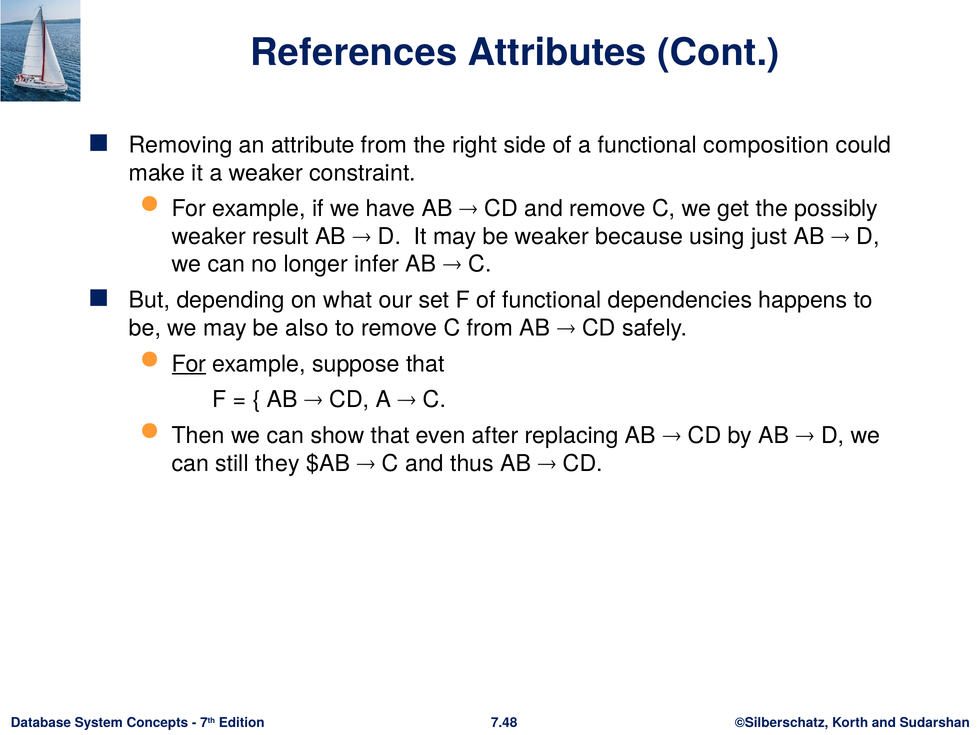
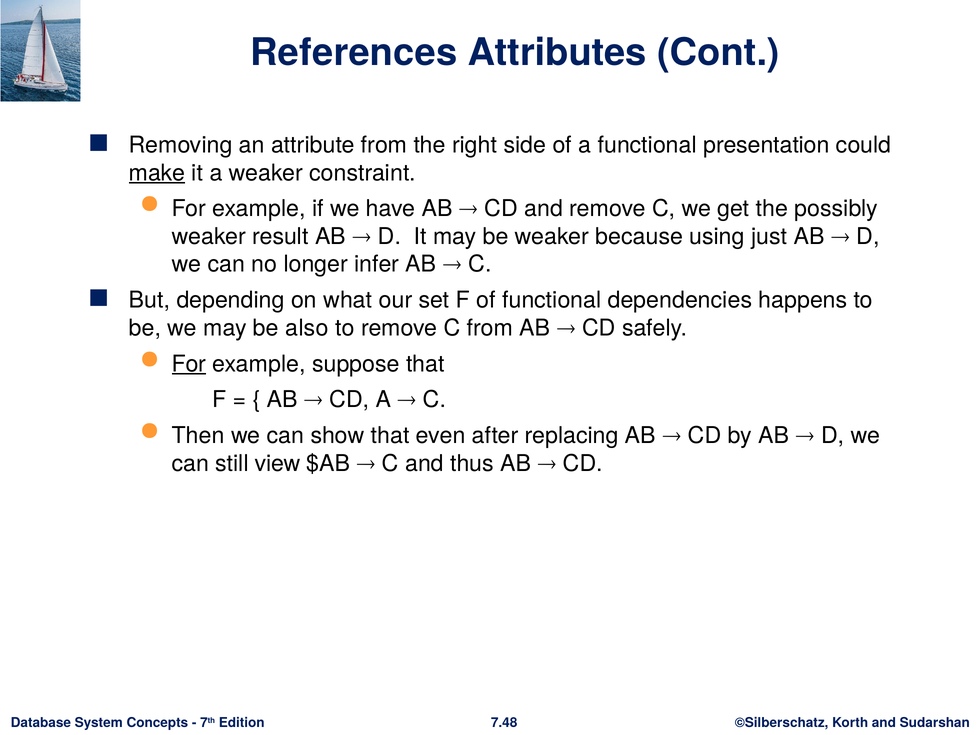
composition: composition -> presentation (766, 145)
make underline: none -> present (157, 173)
they: they -> view (278, 463)
